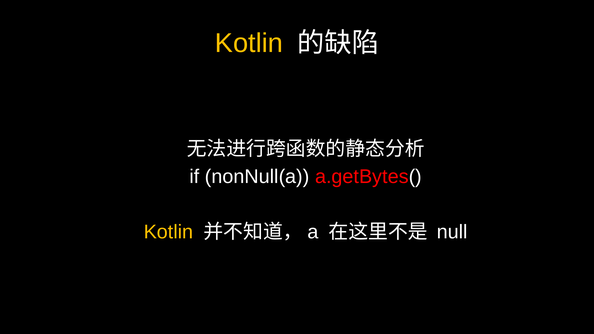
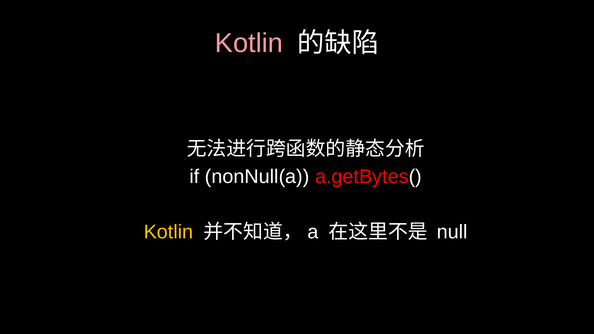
Kotlin colour: yellow -> pink (249, 43)
